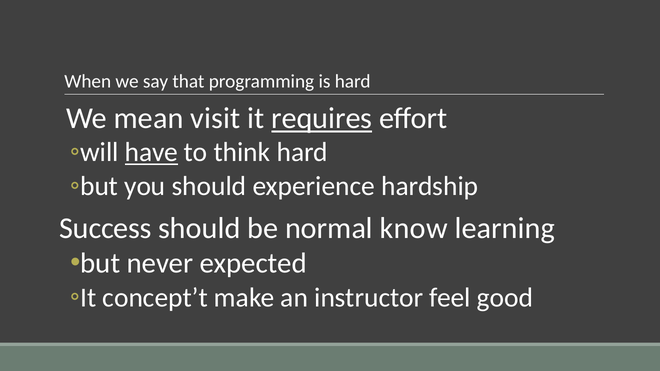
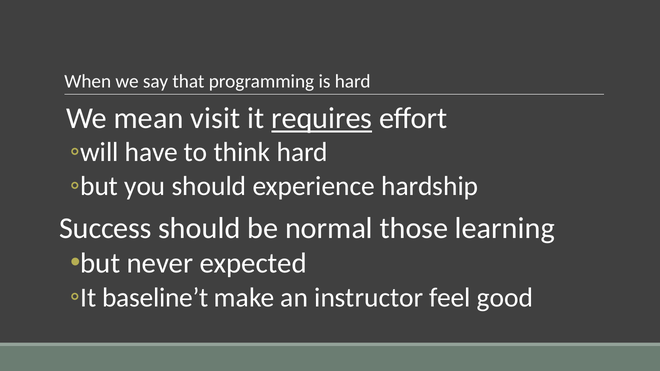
have underline: present -> none (151, 153)
know: know -> those (414, 228)
concept’t: concept’t -> baseline’t (155, 298)
